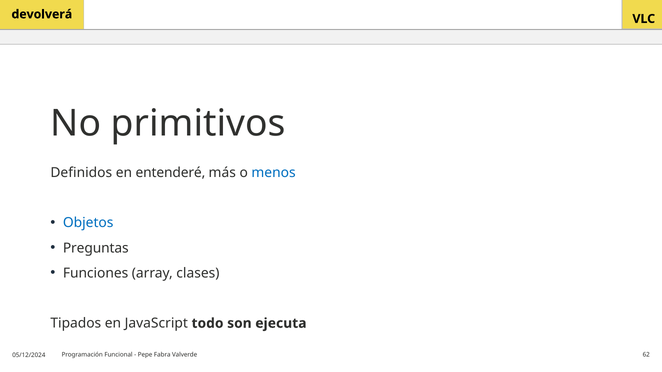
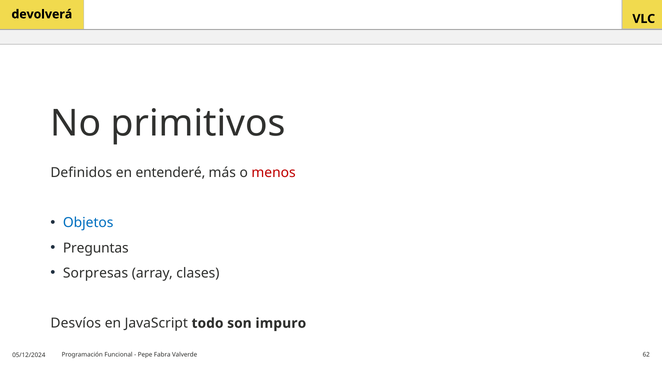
menos colour: blue -> red (274, 173)
Funciones: Funciones -> Sorpresas (96, 273)
Tipados: Tipados -> Desvíos (76, 324)
ejecuta: ejecuta -> impuro (281, 324)
